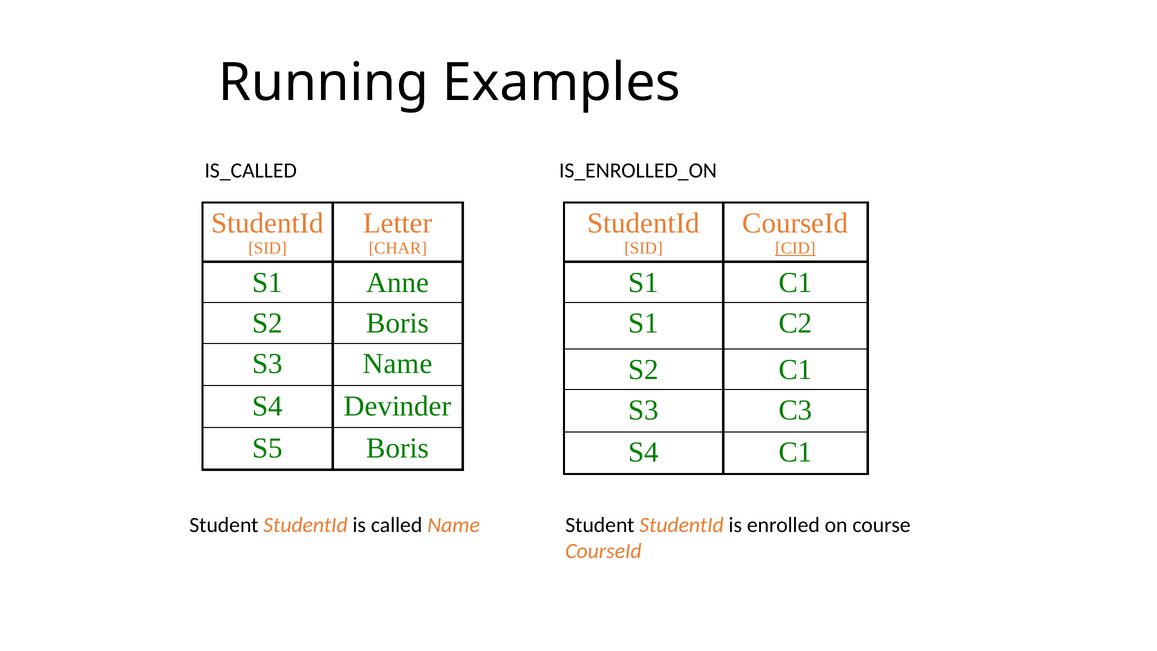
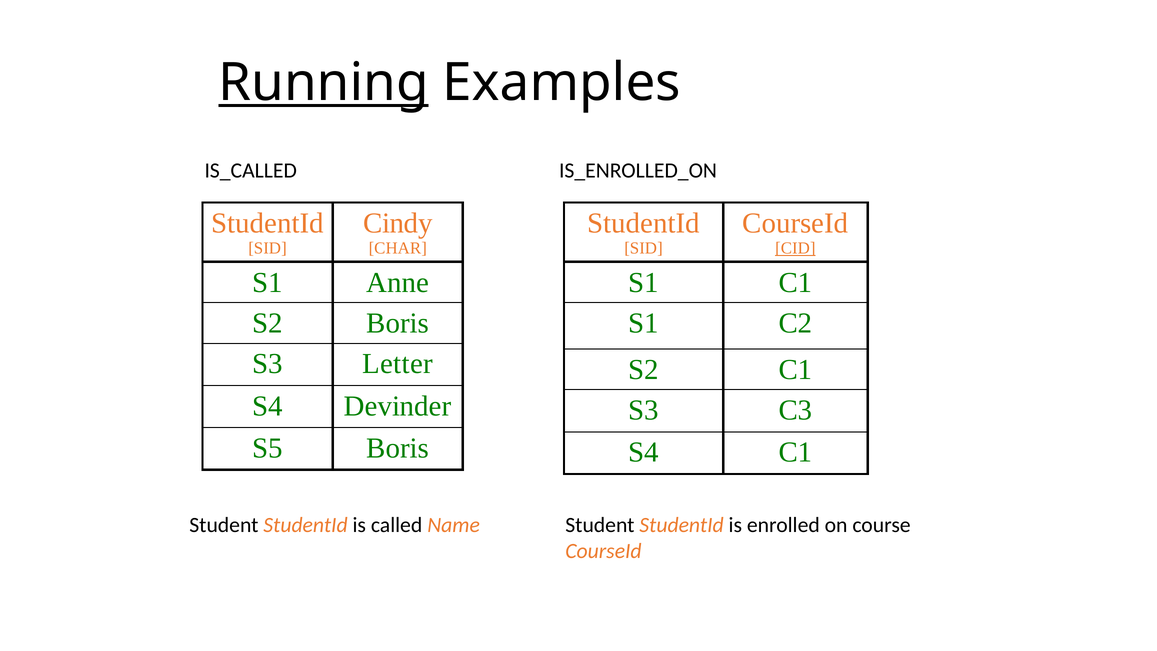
Running underline: none -> present (324, 83)
Letter: Letter -> Cindy (398, 223)
S3 Name: Name -> Letter (398, 364)
